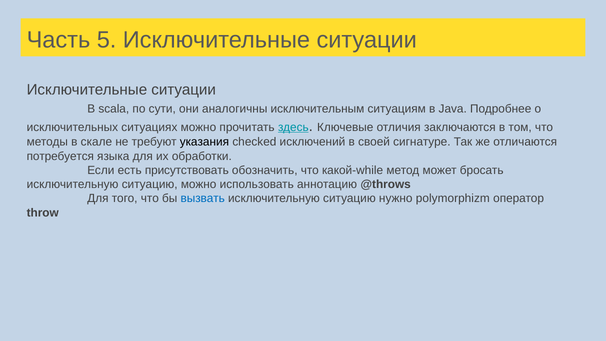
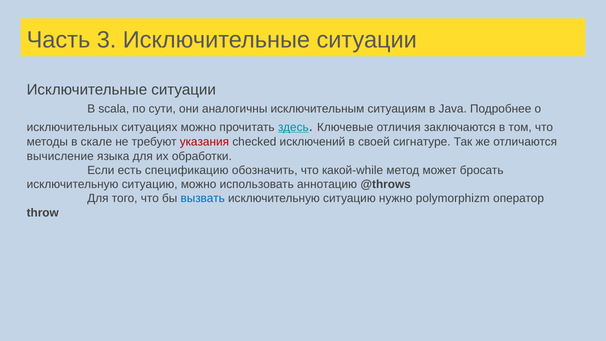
5: 5 -> 3 (107, 40)
указания colour: black -> red (204, 142)
потребуется: потребуется -> вычисление (60, 156)
присутствовать: присутствовать -> спецификацию (187, 170)
